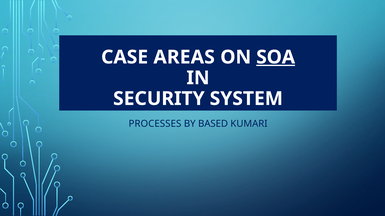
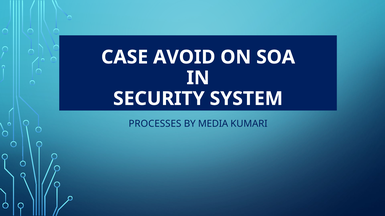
AREAS: AREAS -> AVOID (184, 57)
SOA underline: present -> none (276, 57)
BASED: BASED -> MEDIA (213, 124)
